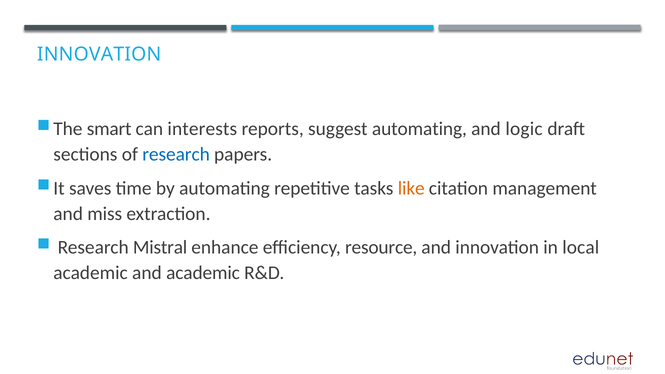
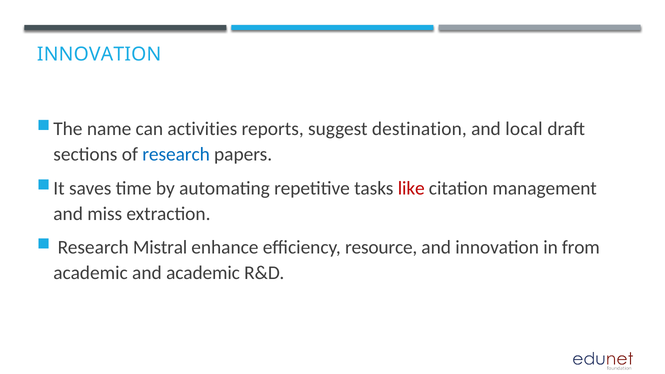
smart: smart -> name (109, 129)
interests: interests -> activities (202, 129)
suggest automating: automating -> destination (419, 129)
logic: logic -> local (524, 129)
like colour: orange -> red (411, 188)
local: local -> from (581, 247)
